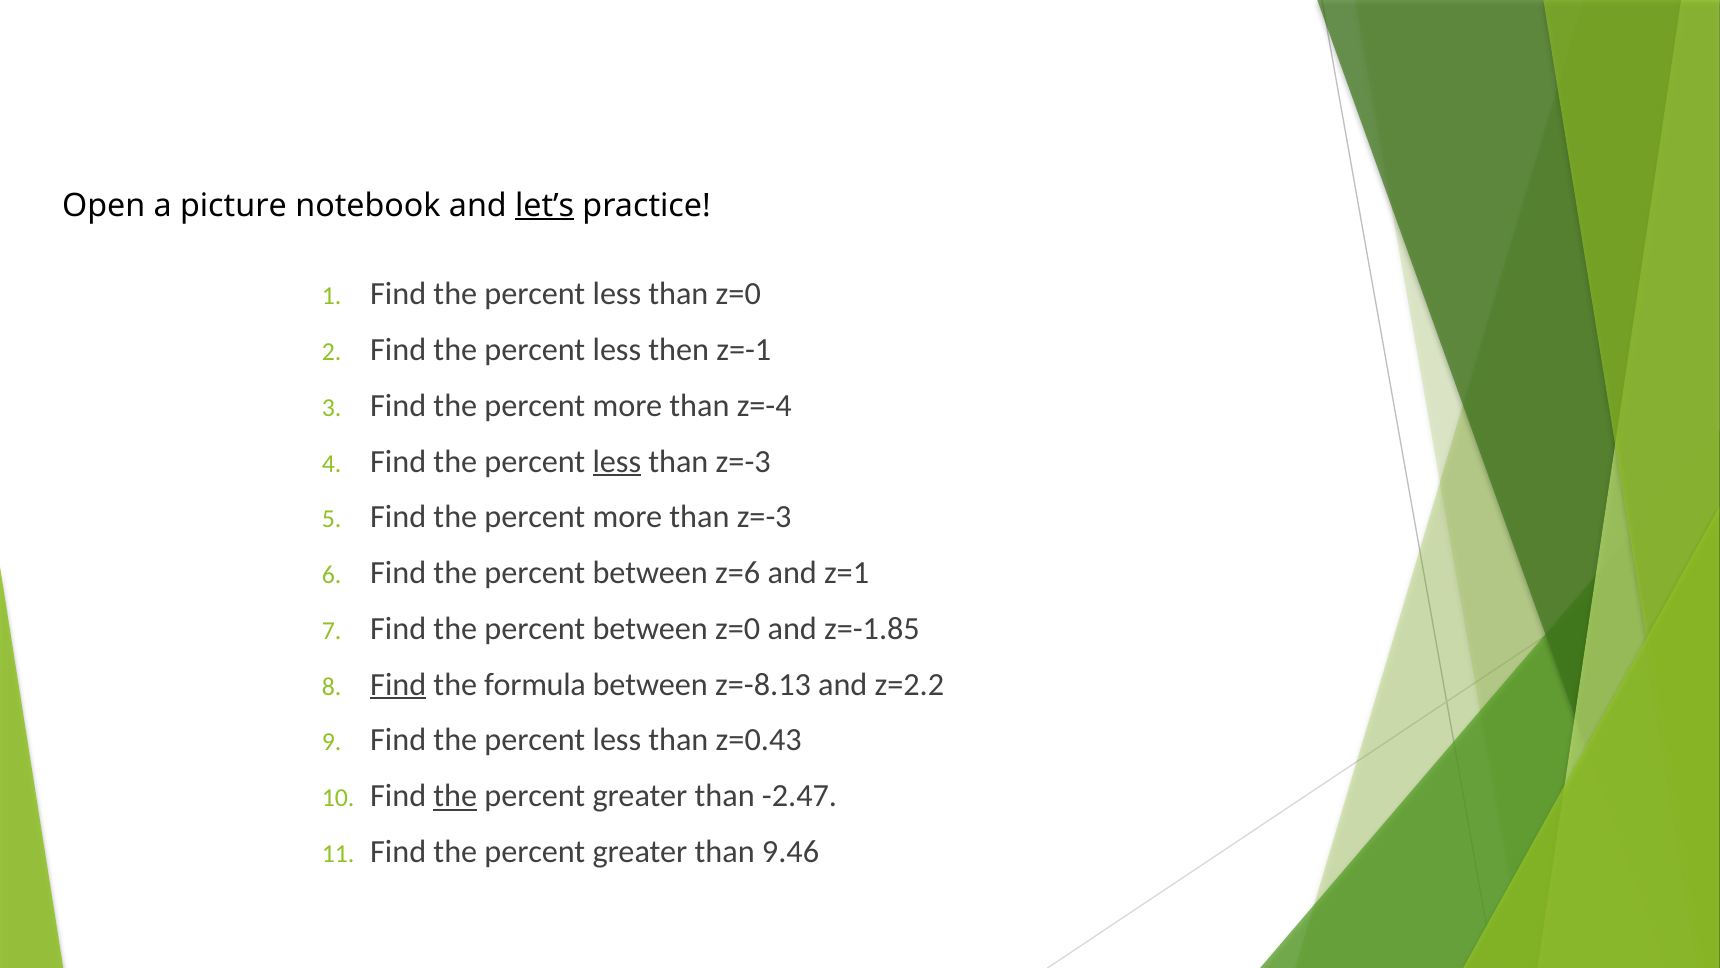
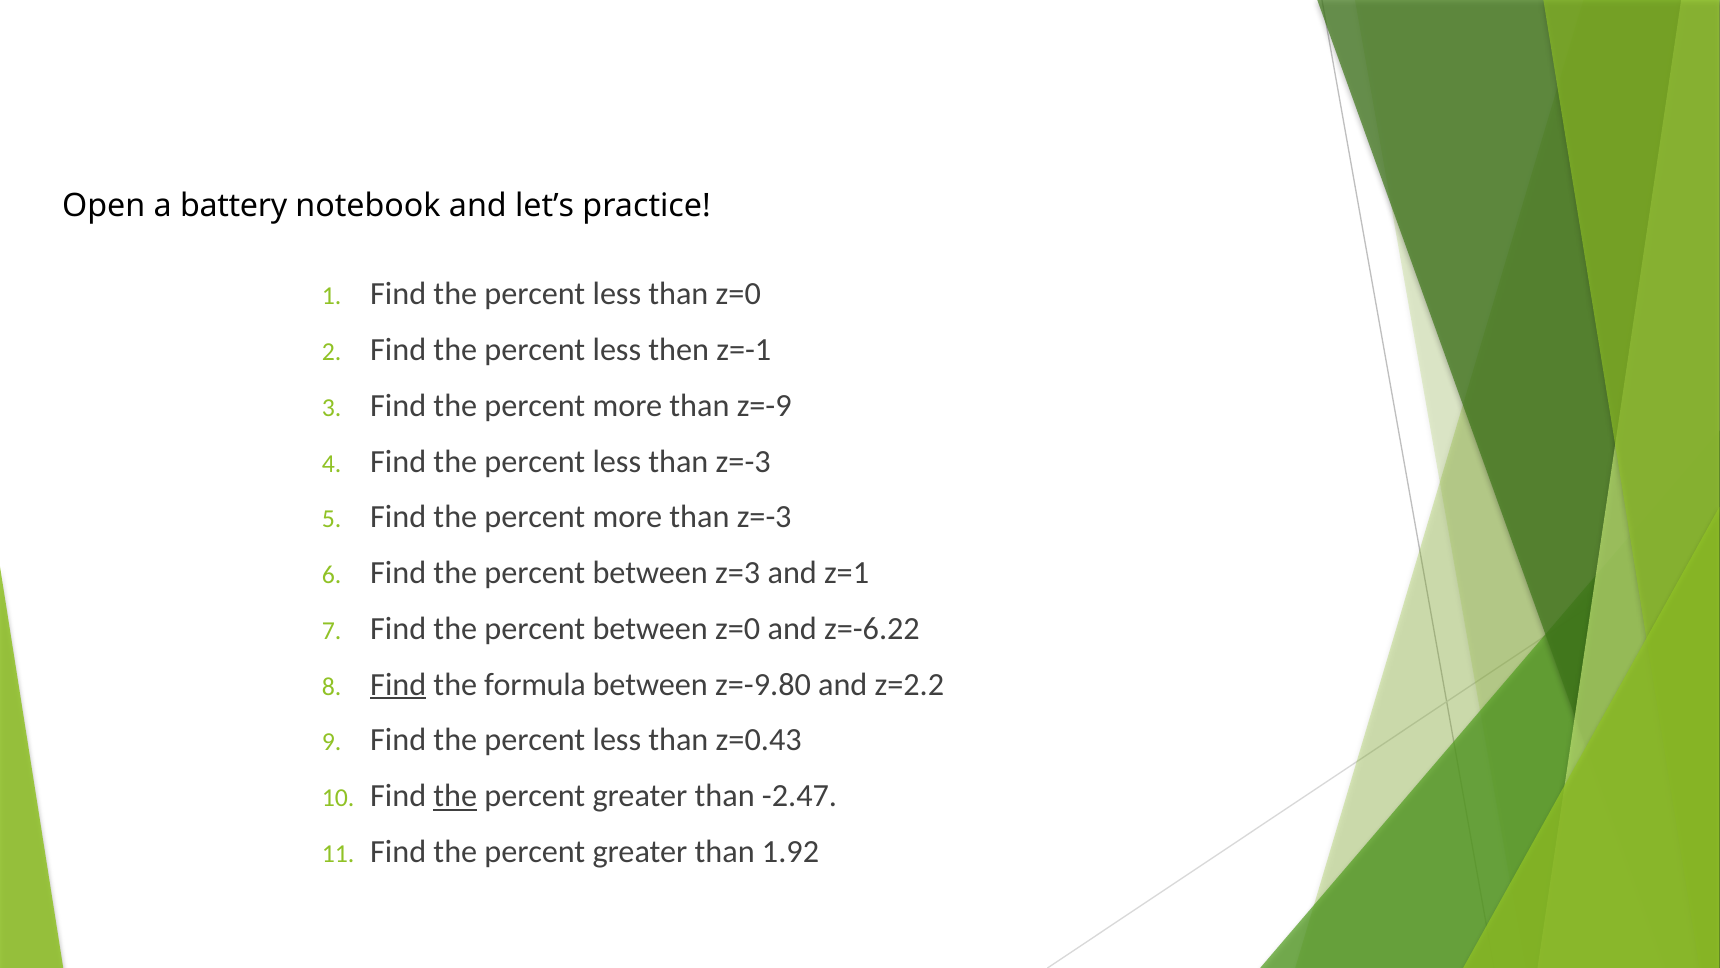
picture: picture -> battery (234, 205)
let’s underline: present -> none (545, 205)
z=-4: z=-4 -> z=-9 (764, 406)
less underline: present -> none (617, 461)
z=6: z=6 -> z=3 (738, 573)
z=-1.85: z=-1.85 -> z=-6.22 (872, 628)
z=-8.13: z=-8.13 -> z=-9.80 (763, 684)
9.46: 9.46 -> 1.92 (791, 851)
